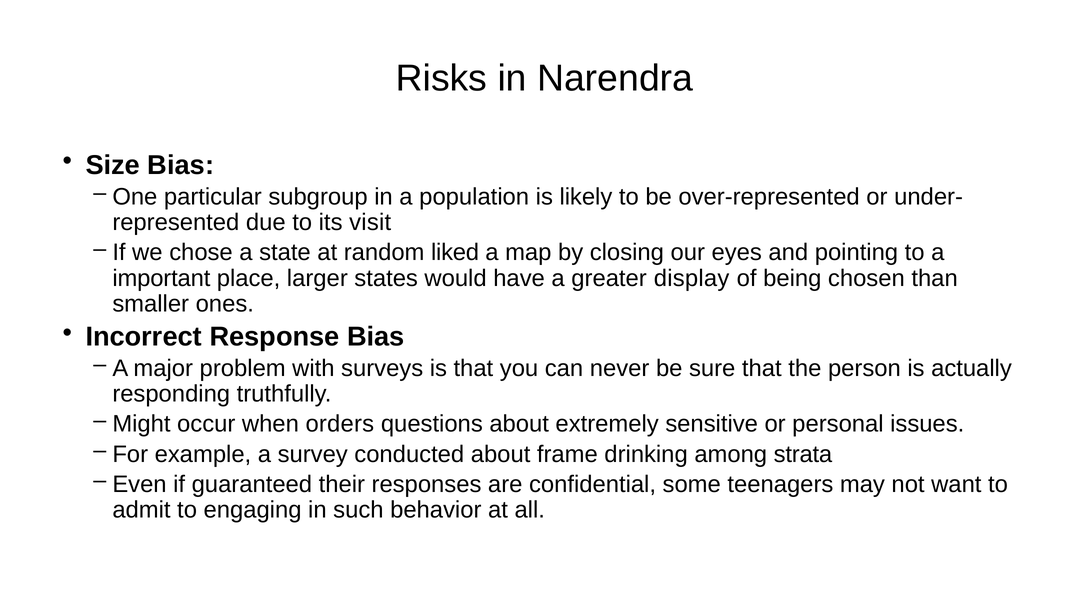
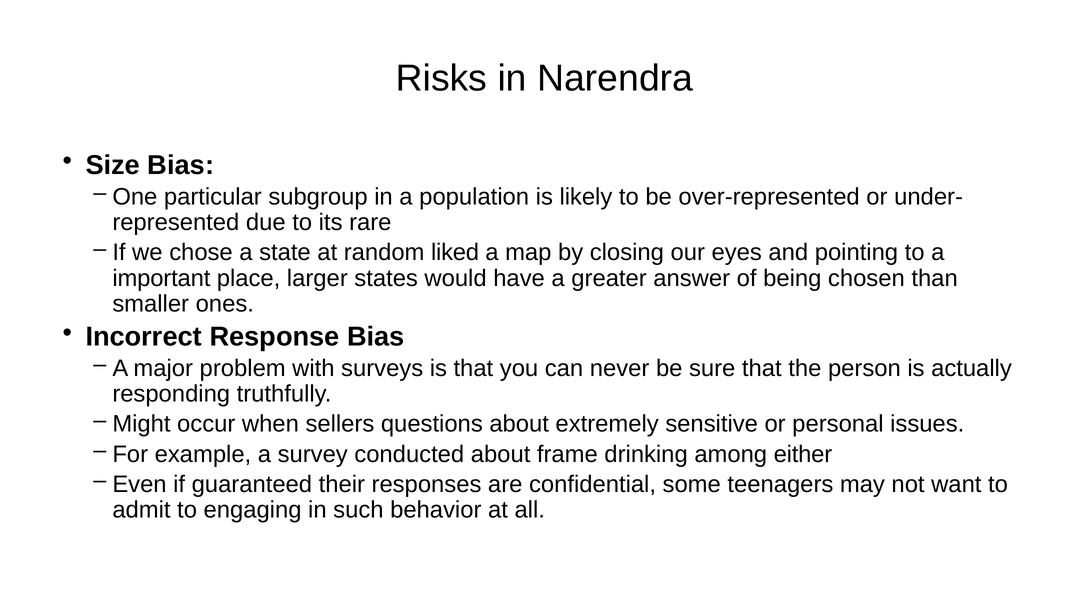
visit: visit -> rare (370, 222)
display: display -> answer (692, 278)
orders: orders -> sellers (340, 424)
strata: strata -> either (803, 454)
